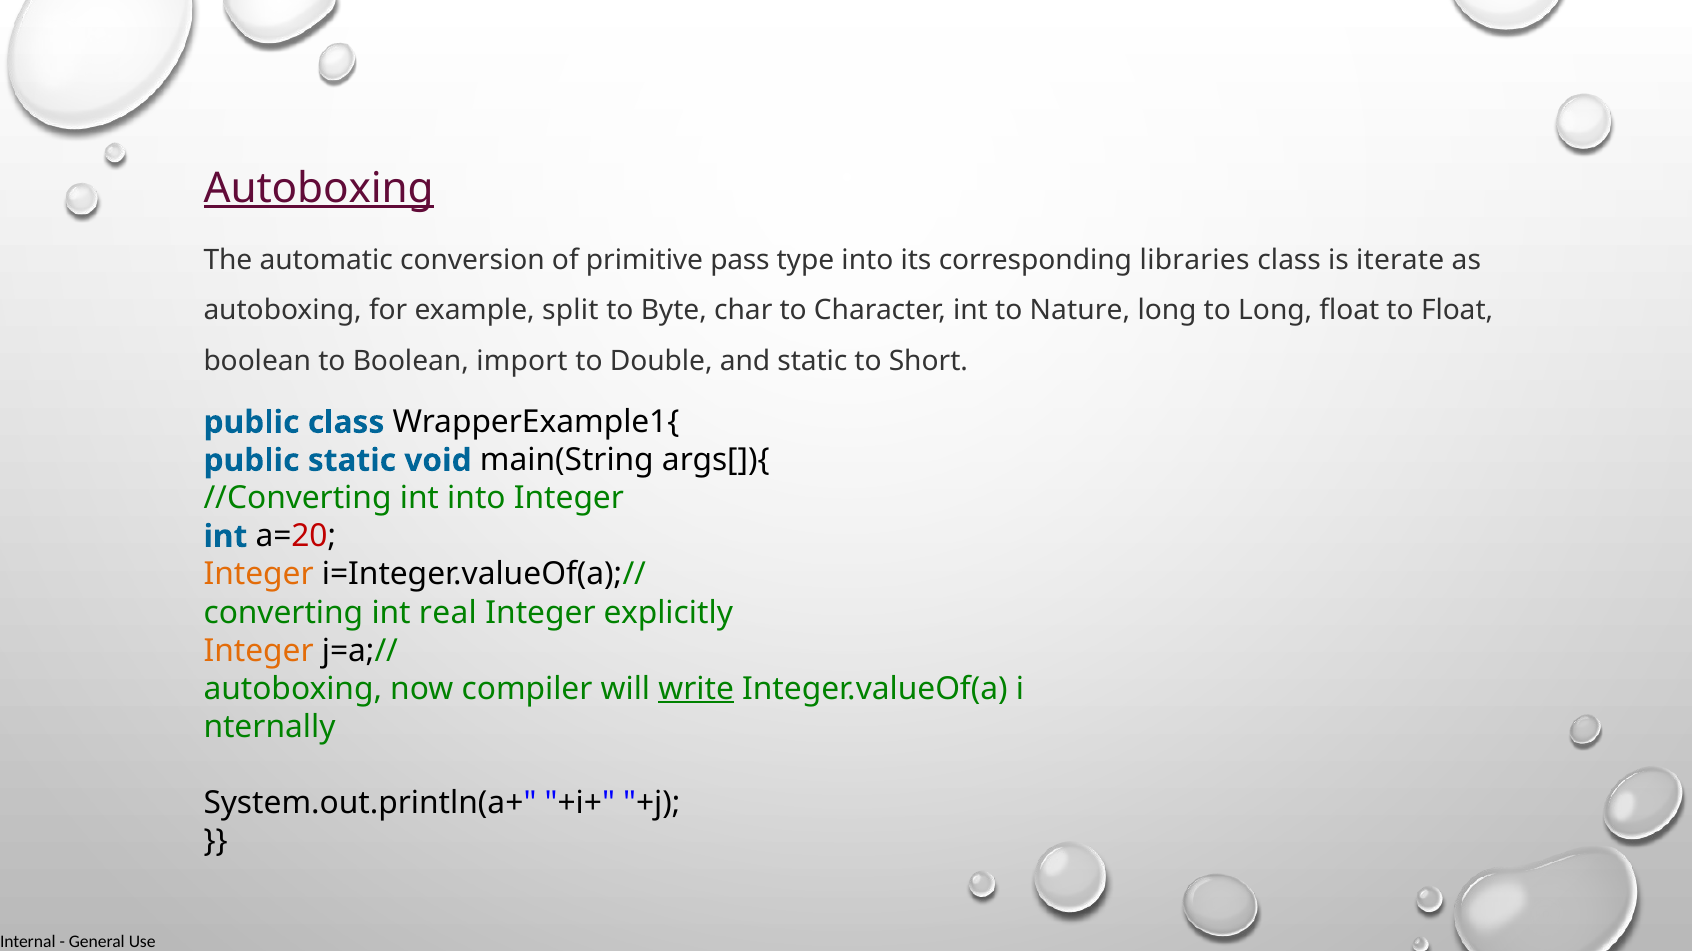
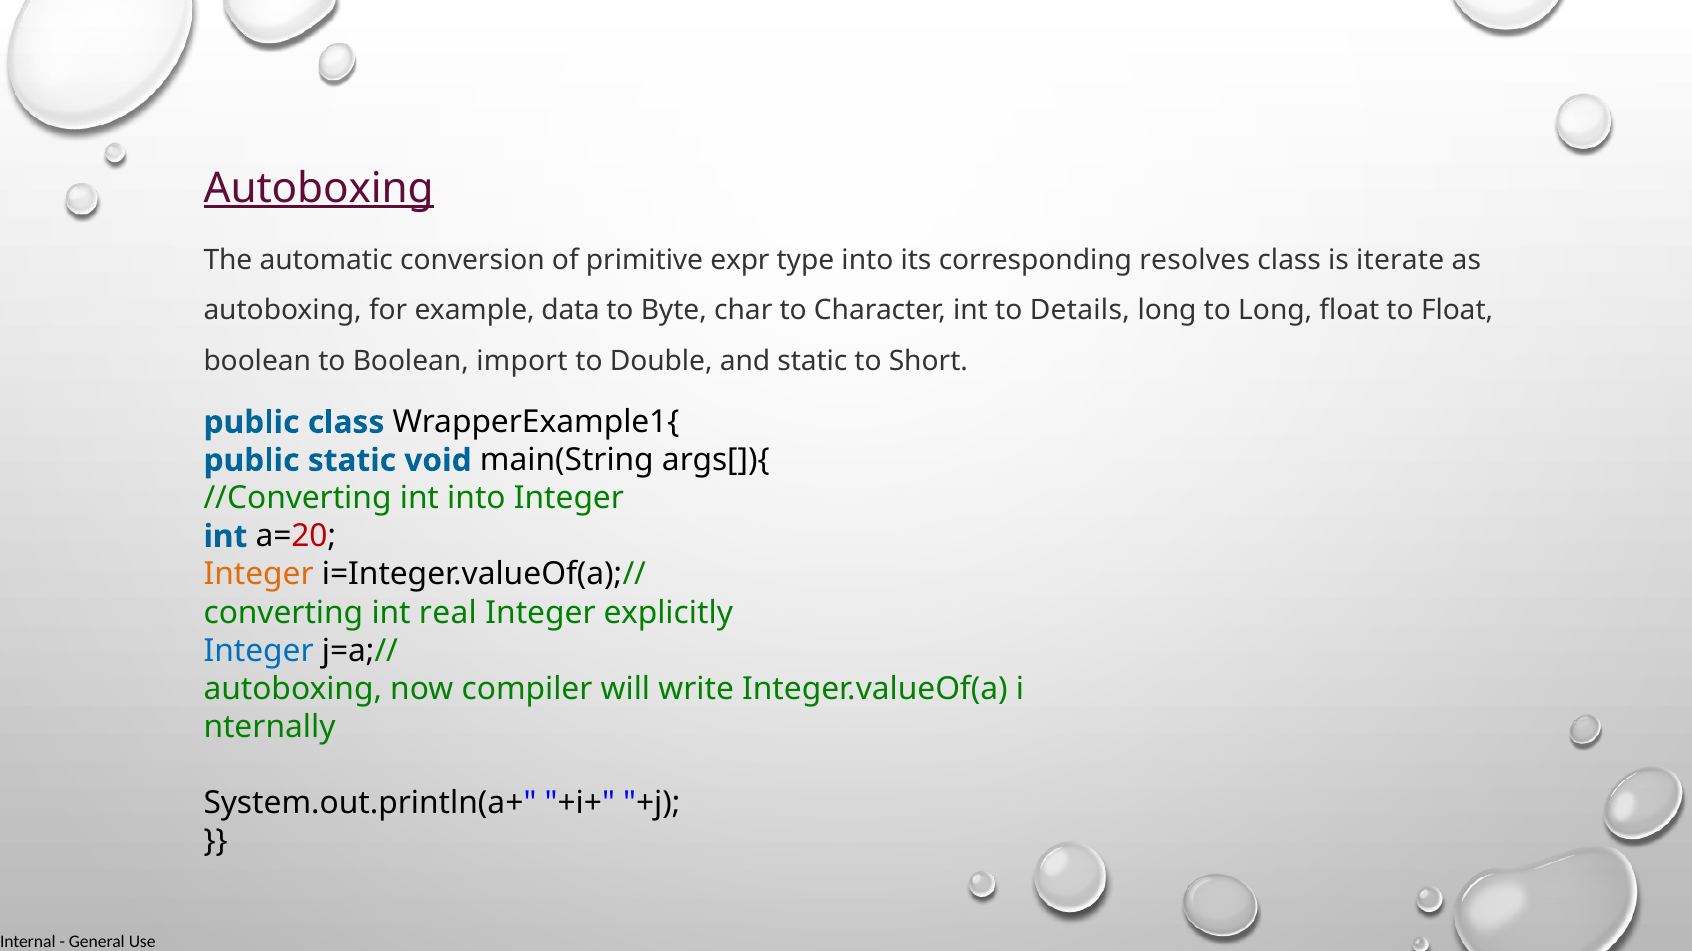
pass: pass -> expr (740, 260)
libraries: libraries -> resolves (1195, 260)
split: split -> data (571, 311)
Nature: Nature -> Details (1080, 311)
Integer colour: orange -> blue (259, 651)
write underline: present -> none (696, 689)
